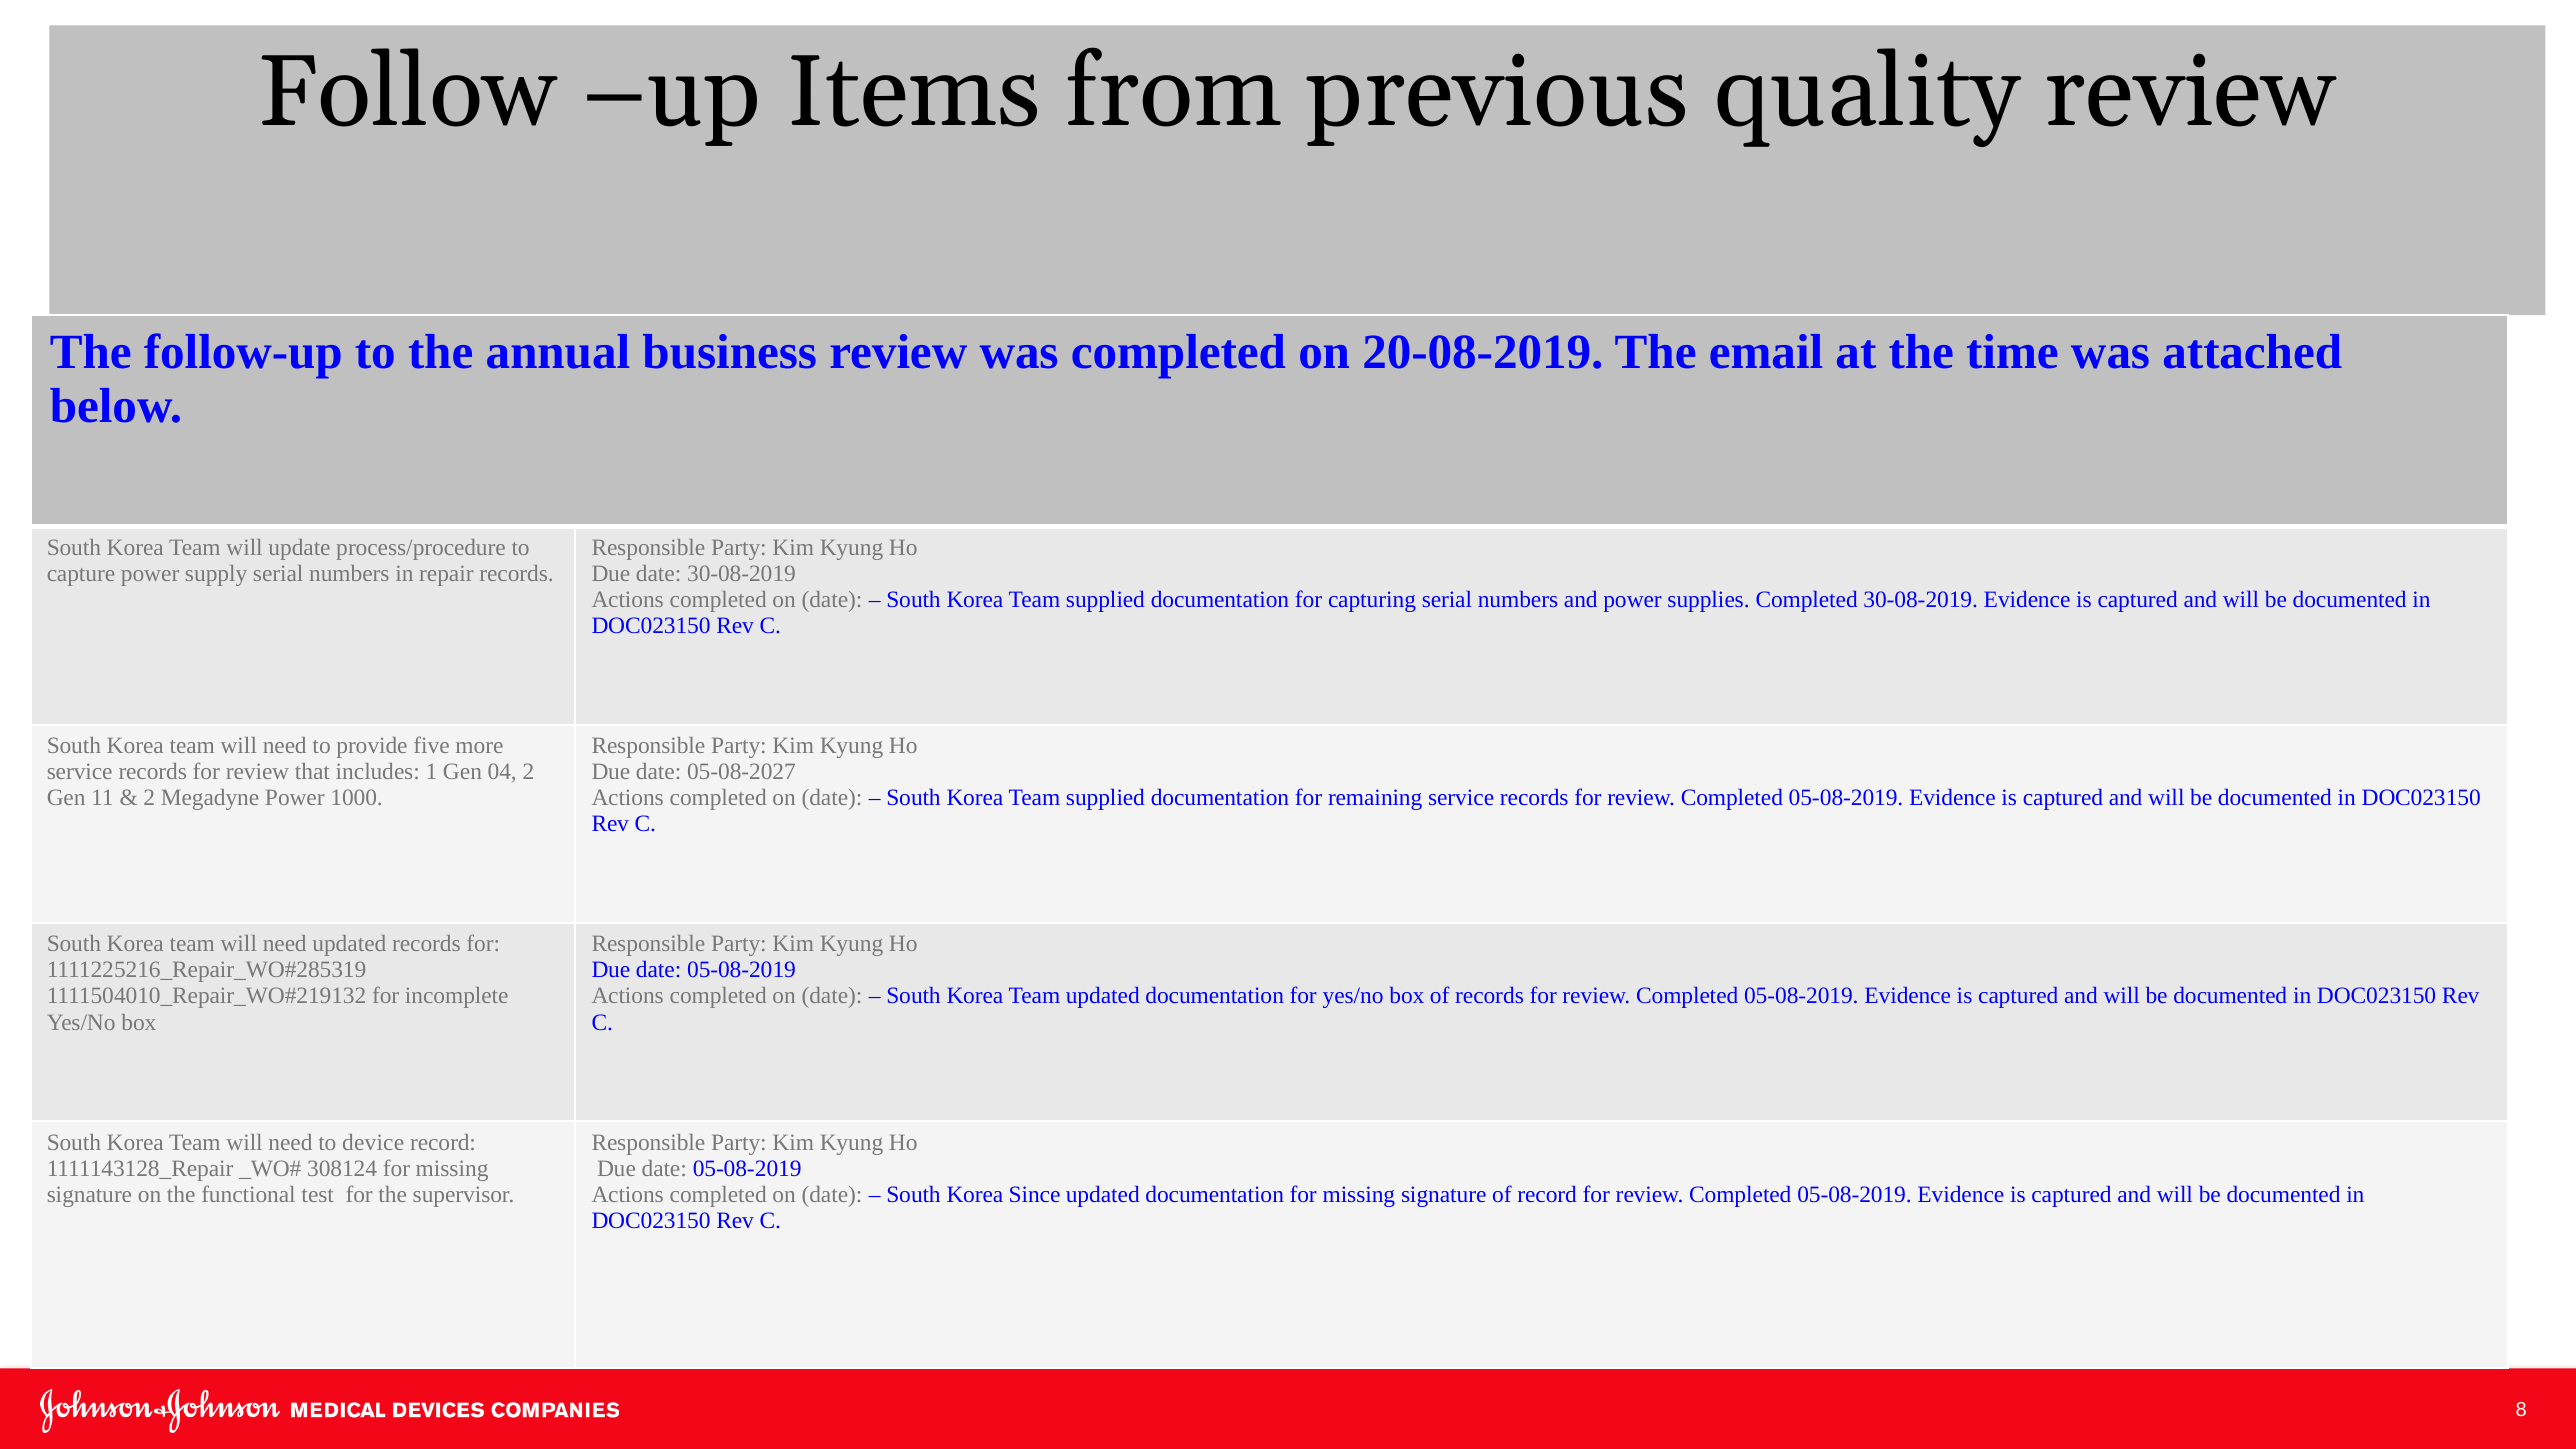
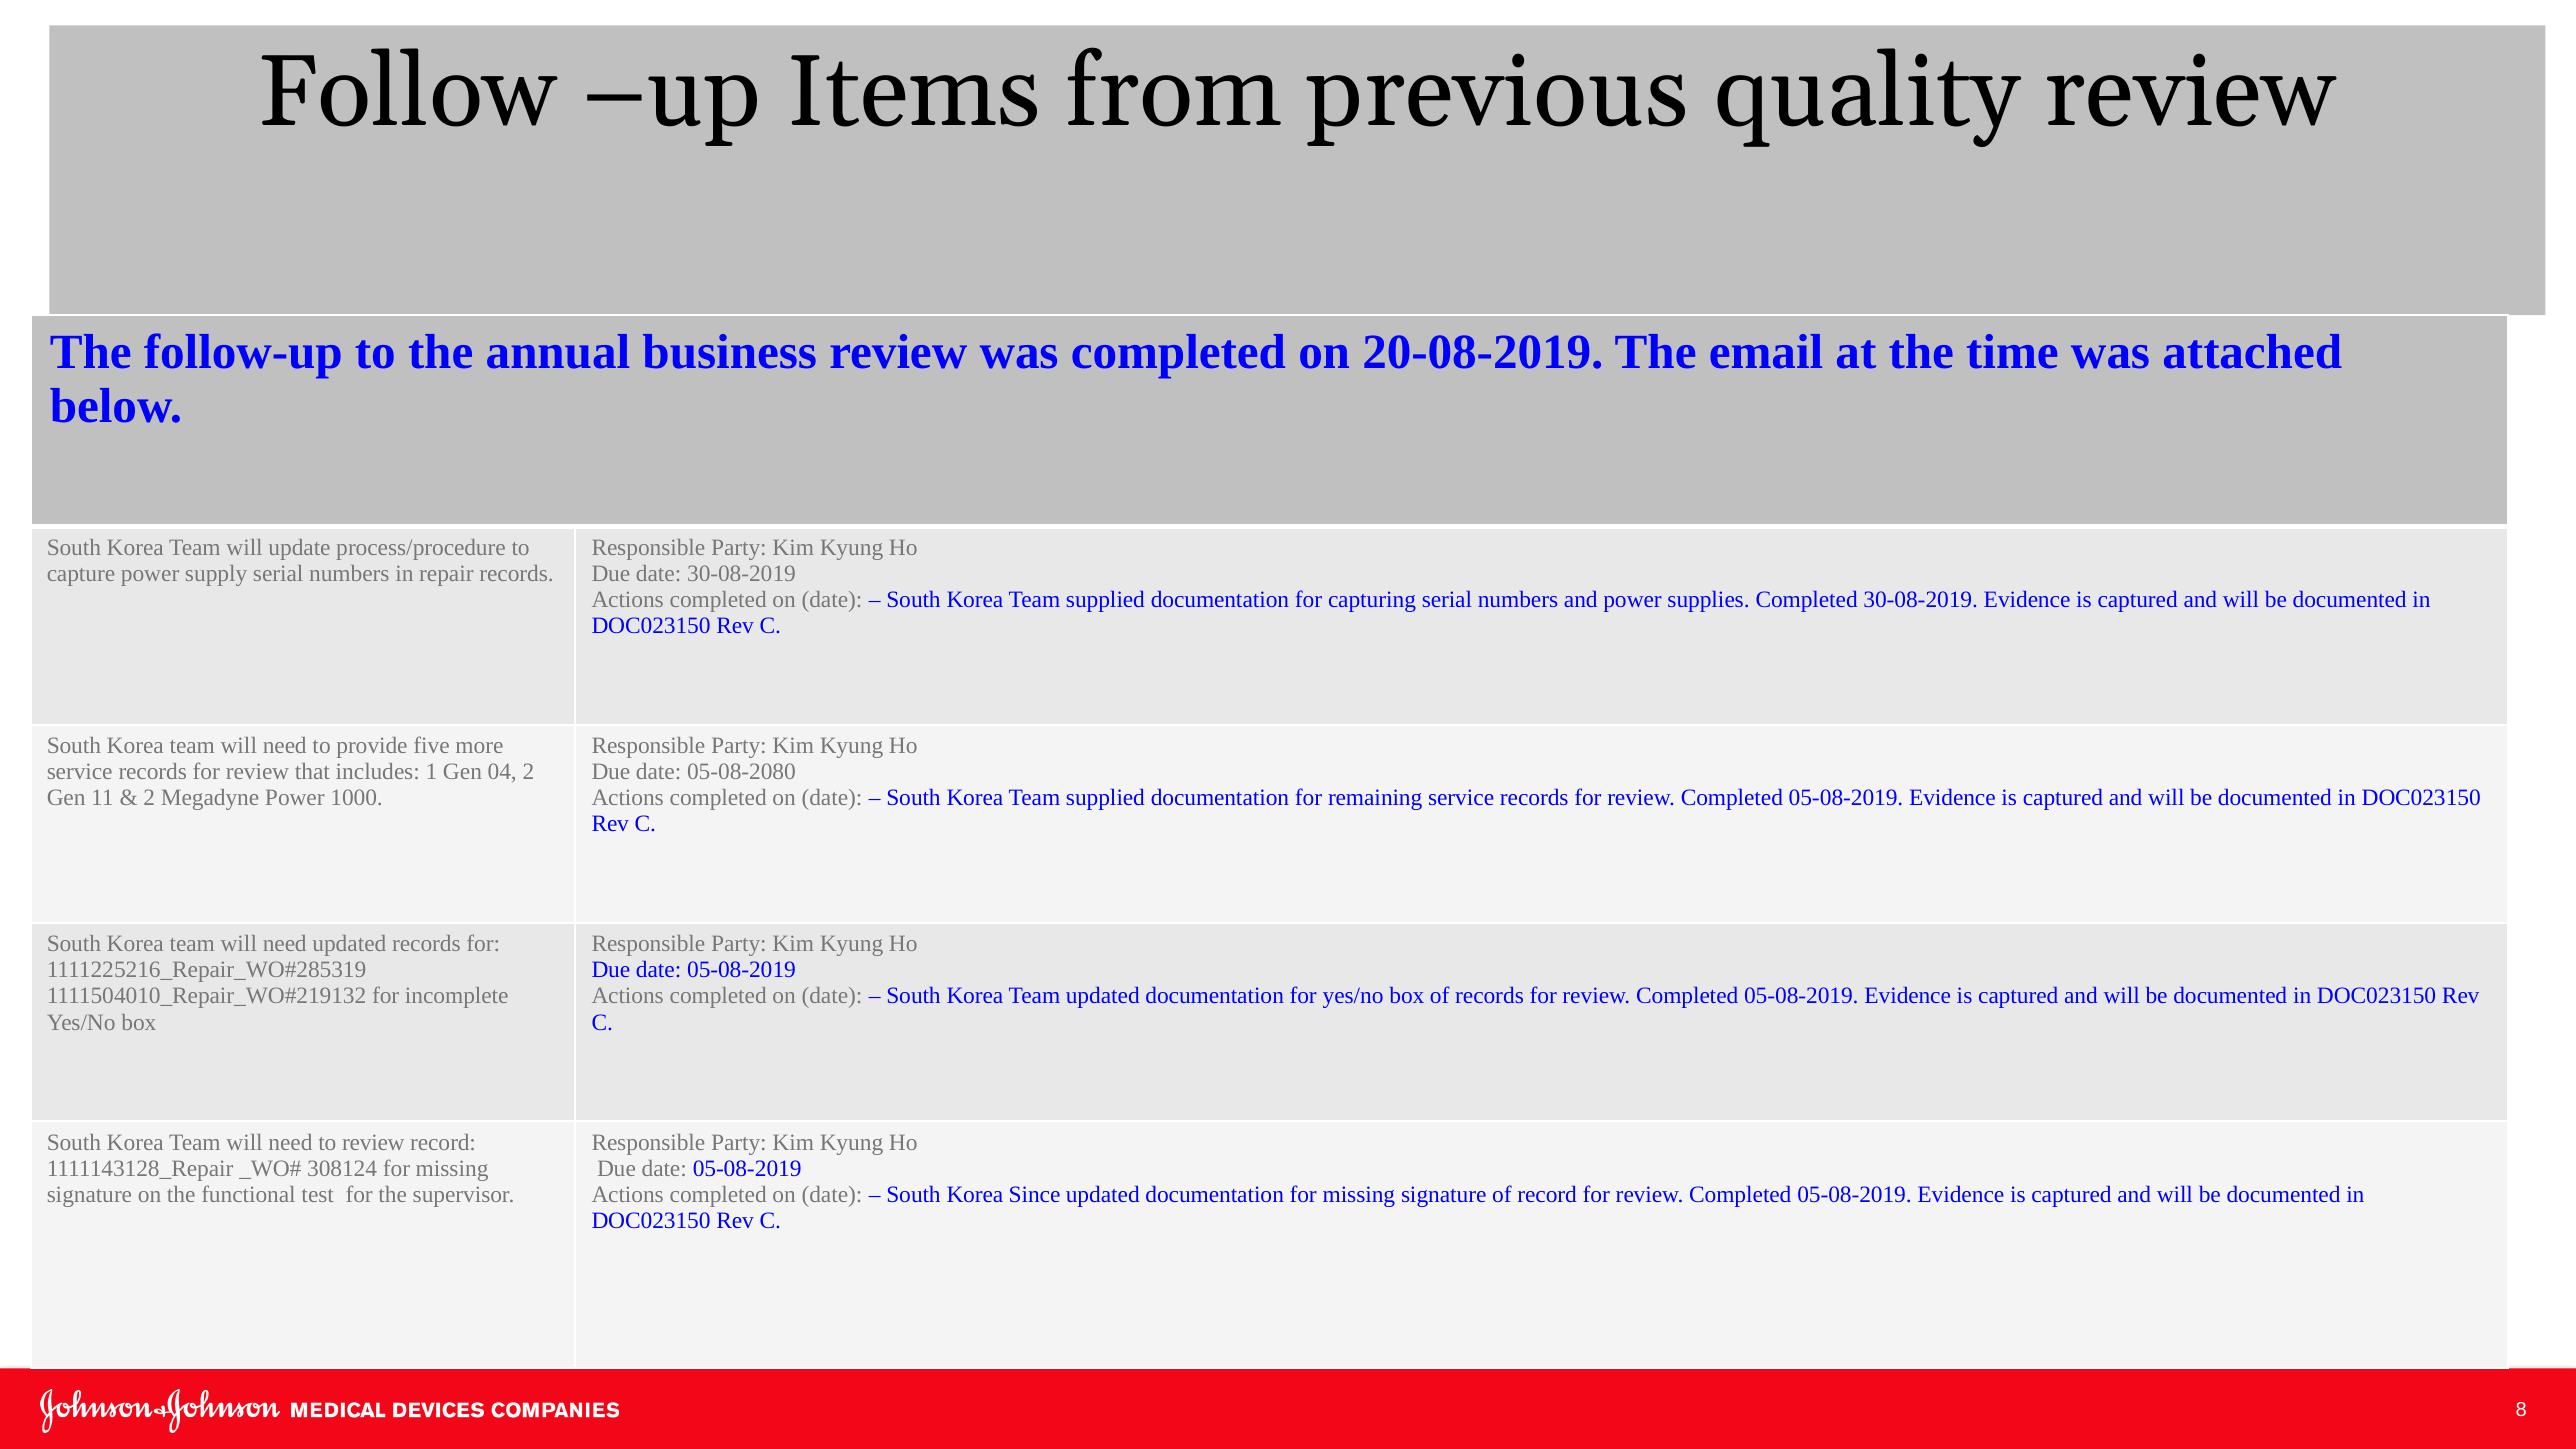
05-08-2027: 05-08-2027 -> 05-08-2080 (741, 772)
to device: device -> review (373, 1142)
